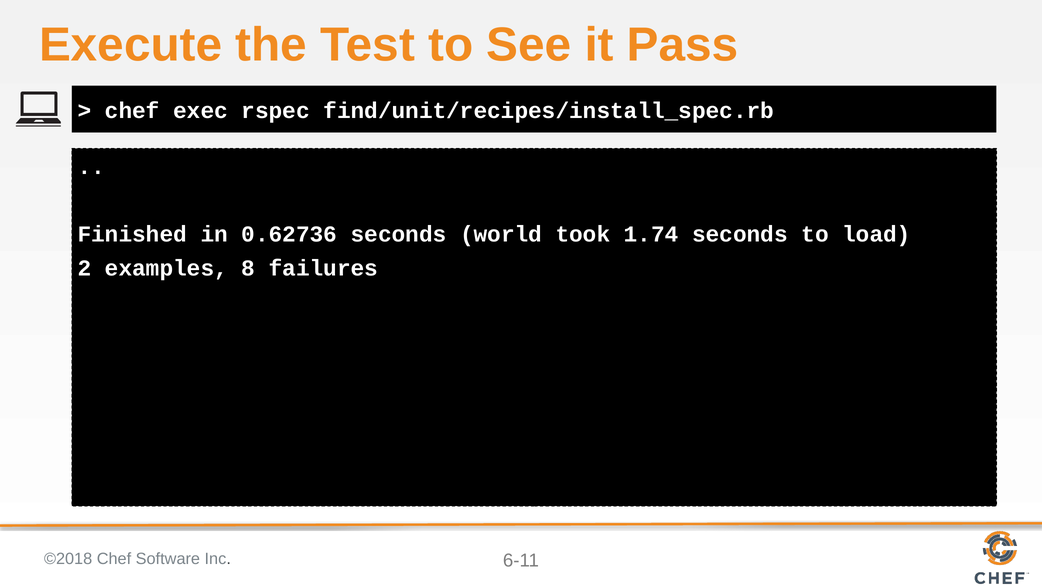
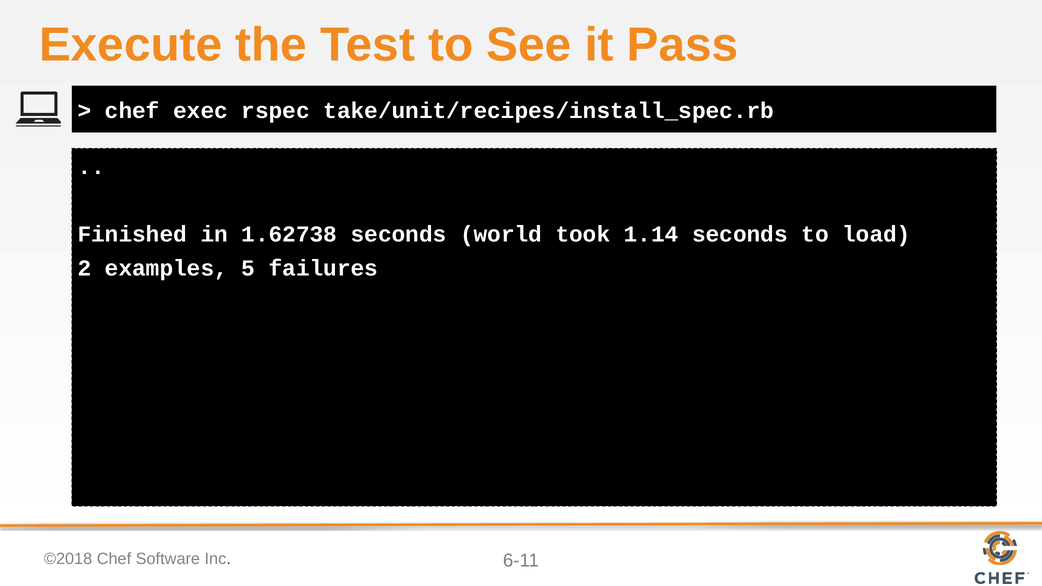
find/unit/recipes/install_spec.rb: find/unit/recipes/install_spec.rb -> take/unit/recipes/install_spec.rb (549, 111)
0.62736: 0.62736 -> 1.62738 (289, 234)
1.74: 1.74 -> 1.14 (651, 234)
8: 8 -> 5 (248, 268)
